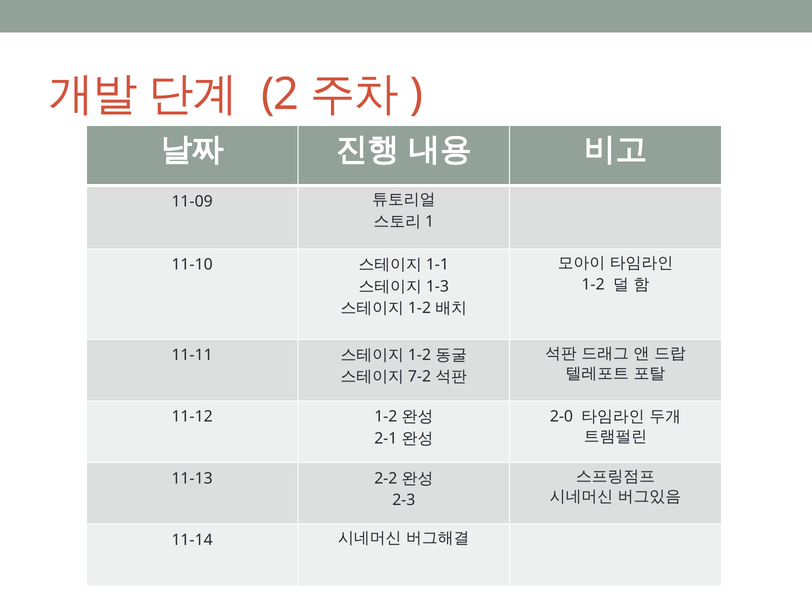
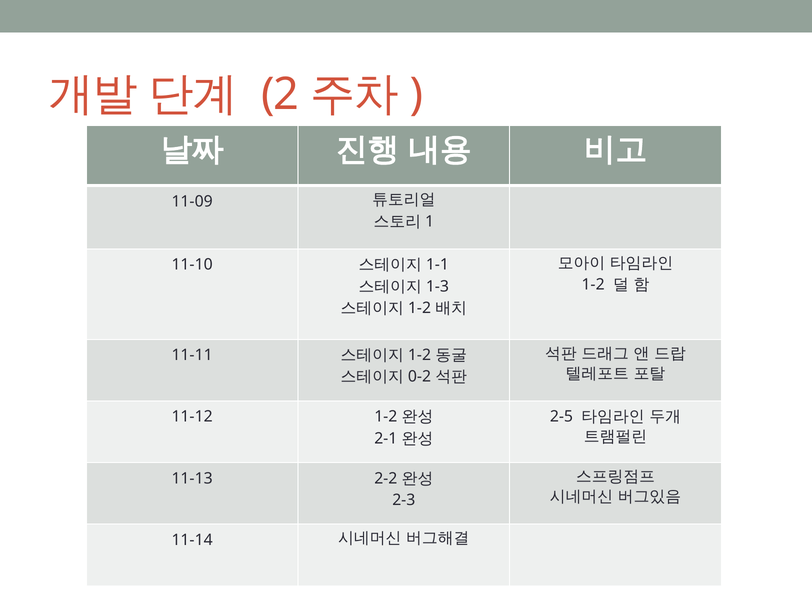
7-2: 7-2 -> 0-2 (420, 377)
2-0: 2-0 -> 2-5 (561, 417)
